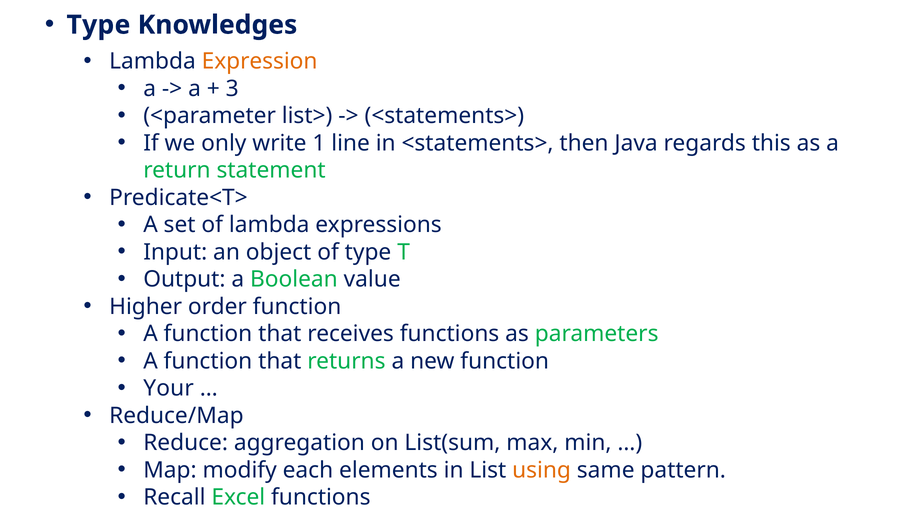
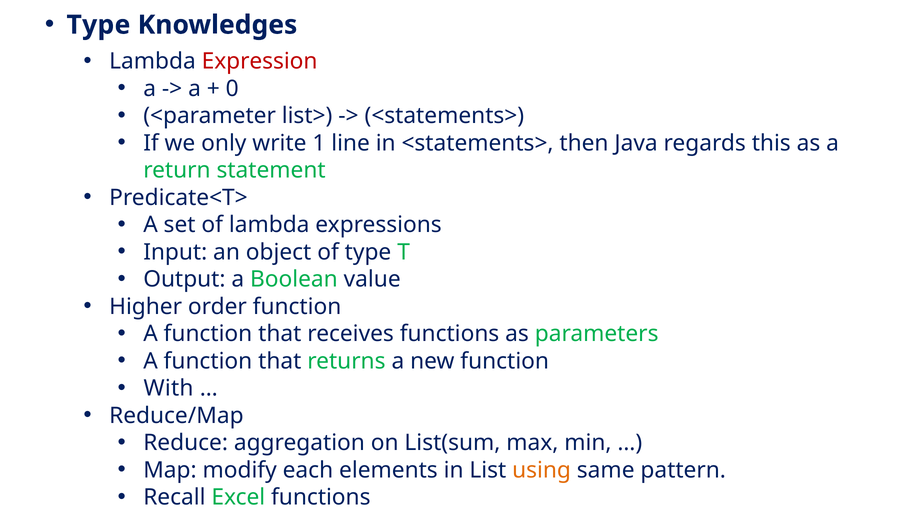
Expression colour: orange -> red (260, 61)
3: 3 -> 0 (232, 89)
Your: Your -> With (169, 389)
